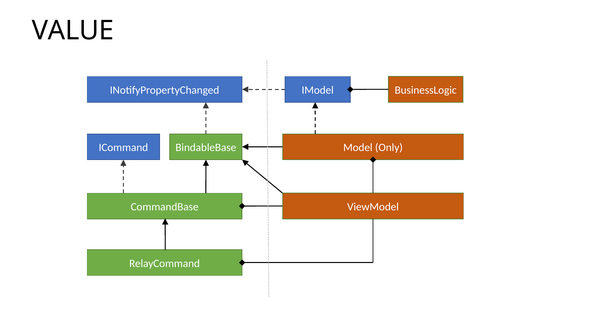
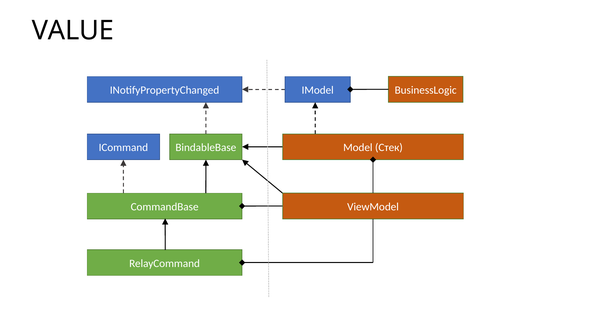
Only: Only -> Стек (389, 148)
